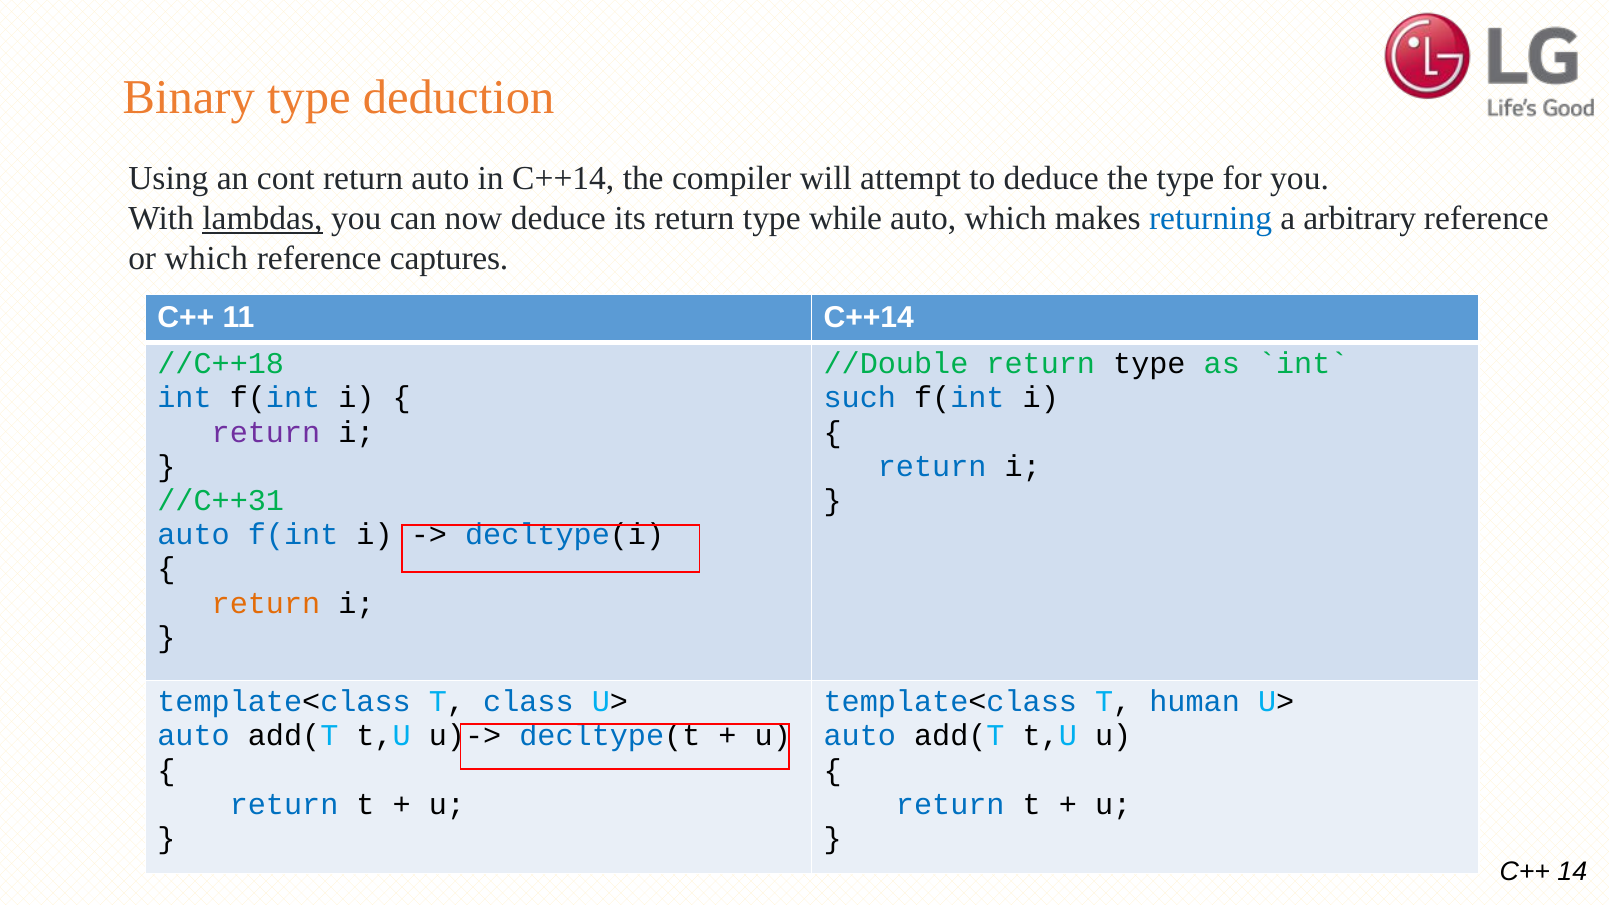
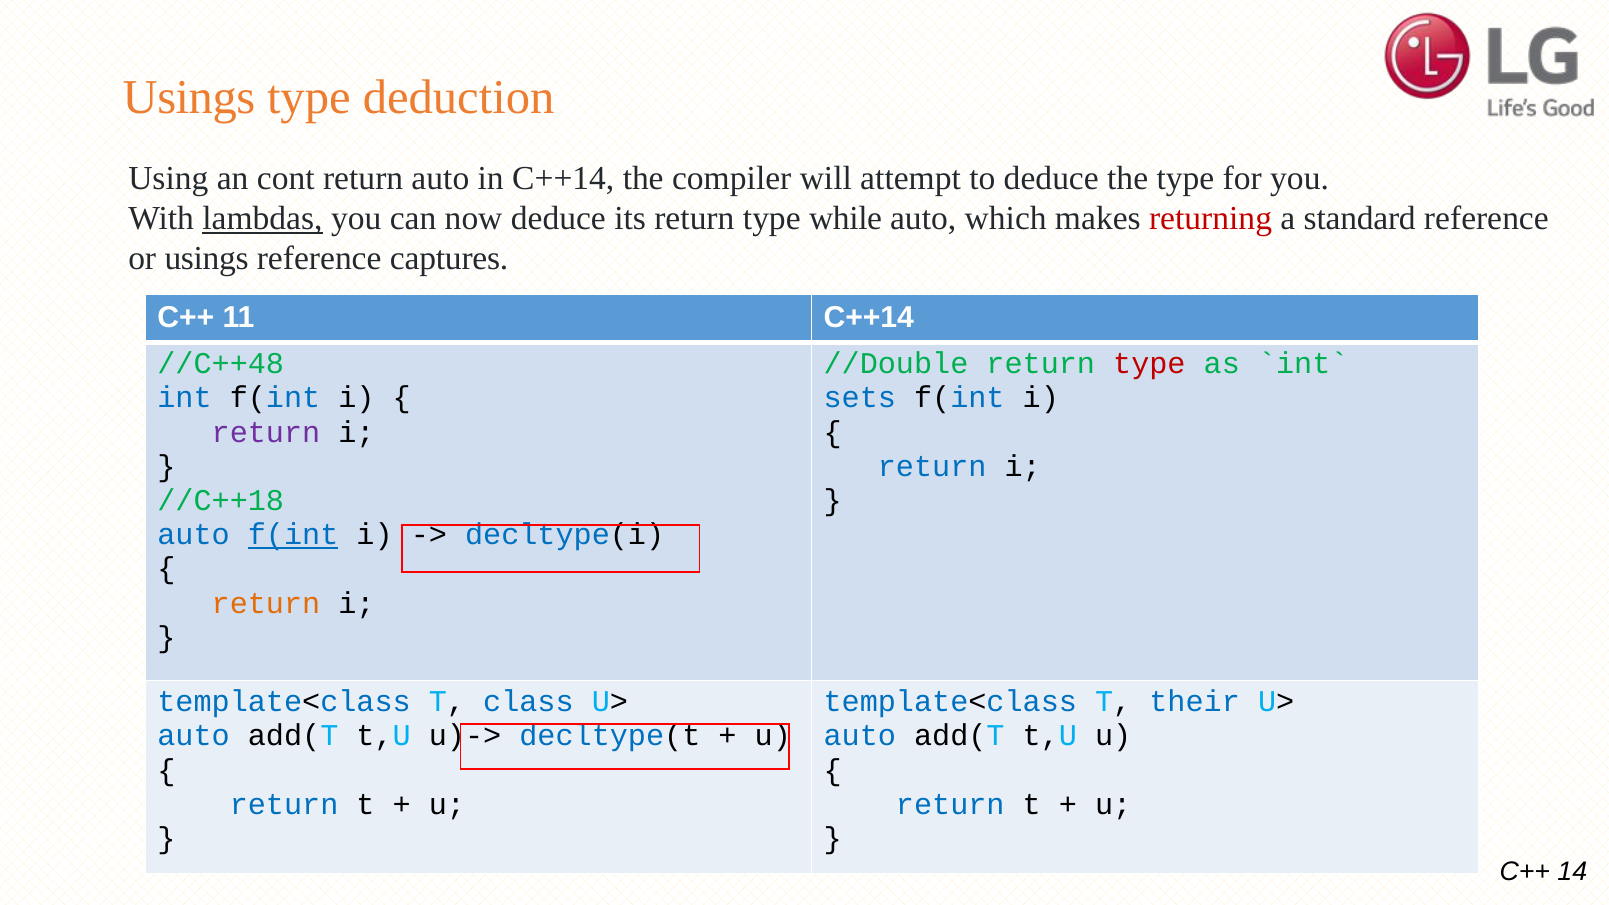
Binary: Binary -> Usings (189, 97)
returning colour: blue -> red (1211, 218)
arbitrary: arbitrary -> standard (1360, 218)
or which: which -> usings (207, 258)
//C++18: //C++18 -> //C++48 (221, 364)
type colour: black -> red (1149, 364)
such: such -> sets (860, 398)
//C++31: //C++31 -> //C++18 (221, 501)
f(int underline: none -> present (293, 535)
human: human -> their (1195, 702)
